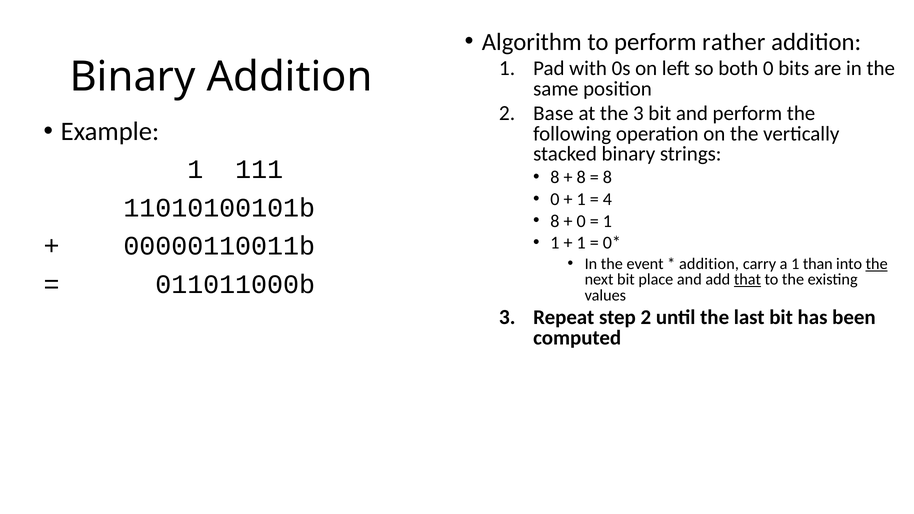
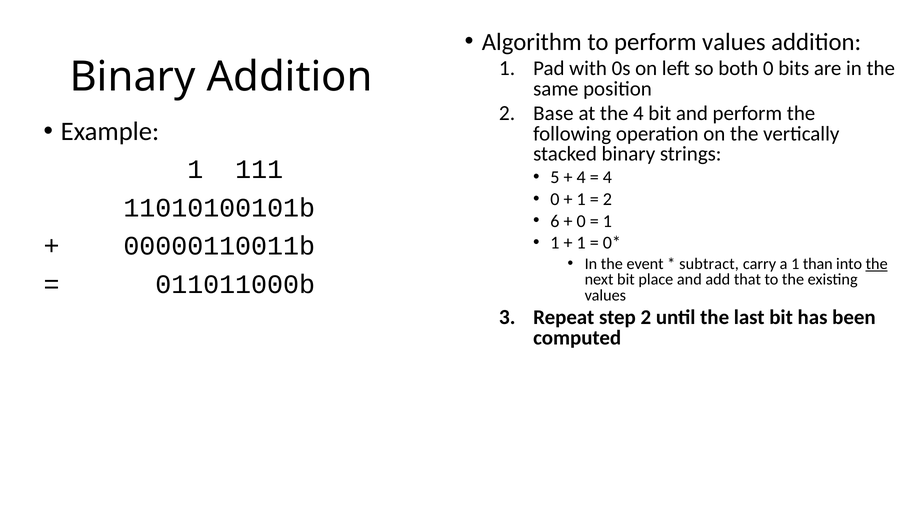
perform rather: rather -> values (734, 42)
the 3: 3 -> 4 (638, 113)
8: 8 -> 5 (555, 177)
8: 8 -> 4 (581, 177)
8: 8 -> 4 (607, 177)
4: 4 -> 2 (607, 199)
8: 8 -> 6 (555, 221)
addition: addition -> subtract (709, 264)
that underline: present -> none (747, 280)
